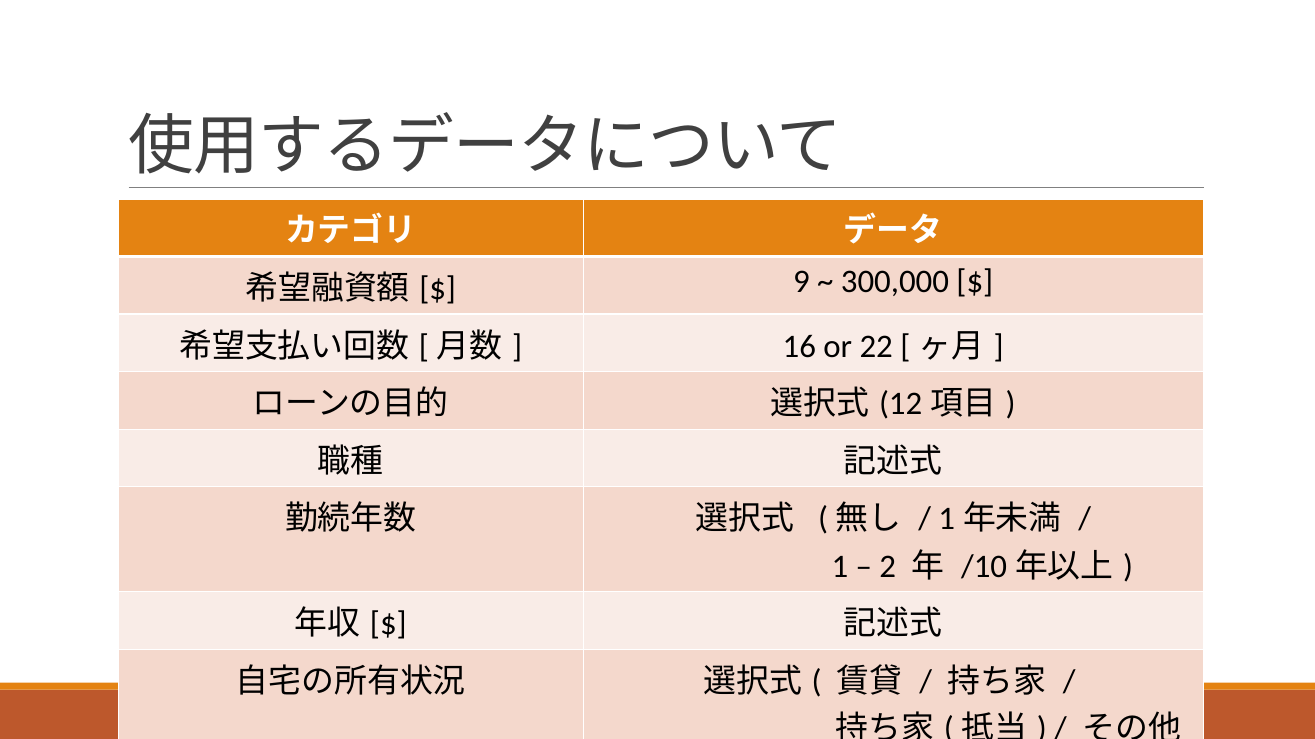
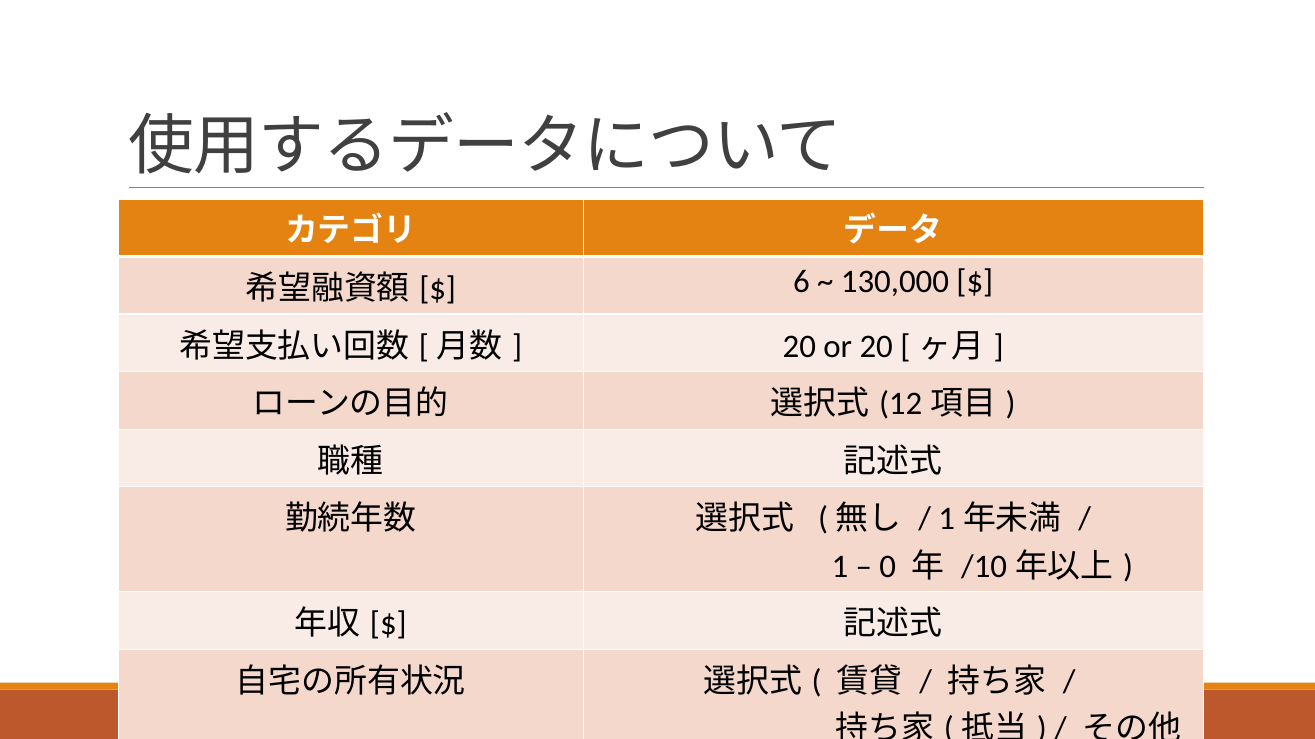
9: 9 -> 6 (801, 282)
300,000: 300,000 -> 130,000 (895, 282)
16: 16 -> 20 (799, 347)
or 22: 22 -> 20 (876, 347)
2: 2 -> 0 (888, 567)
